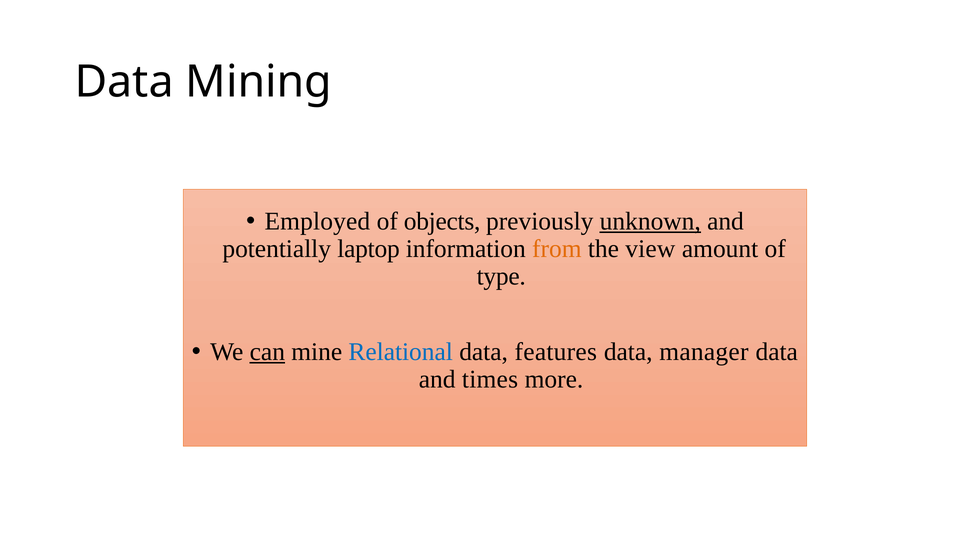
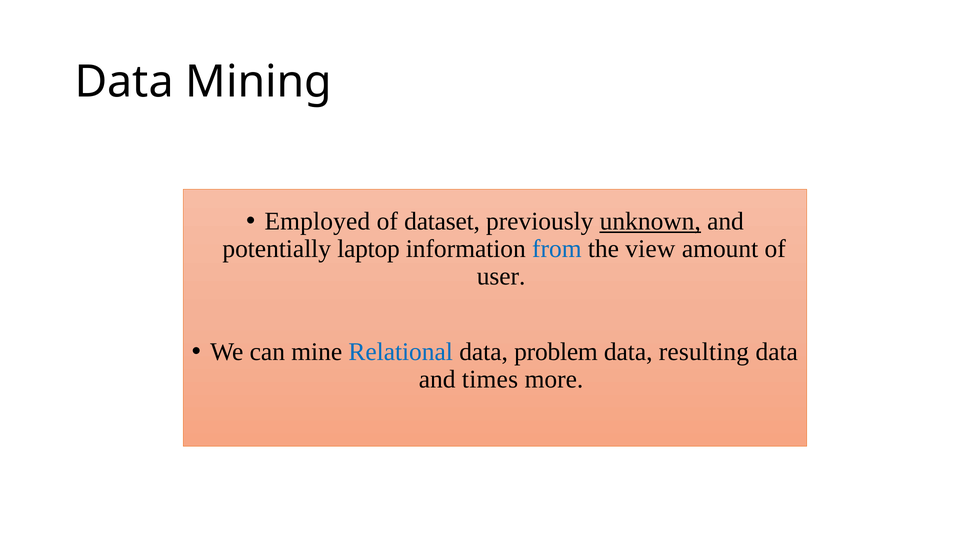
objects: objects -> dataset (442, 221)
from colour: orange -> blue (557, 249)
type: type -> user (501, 276)
can underline: present -> none (267, 352)
features: features -> problem (556, 352)
manager: manager -> resulting (704, 352)
